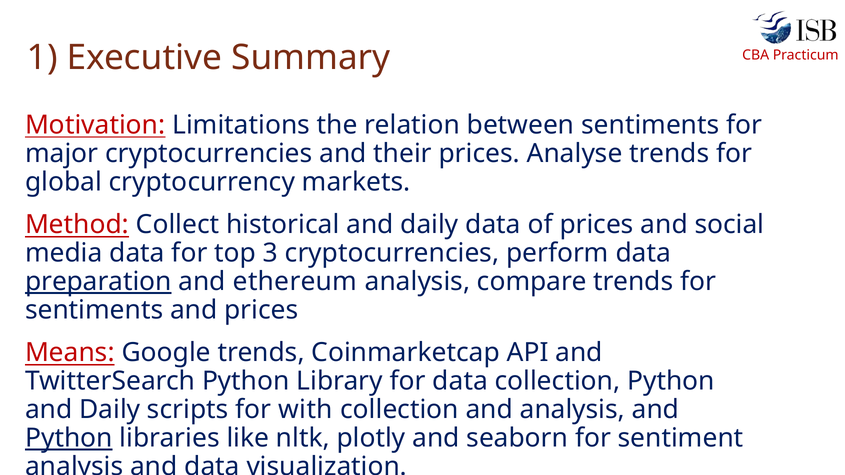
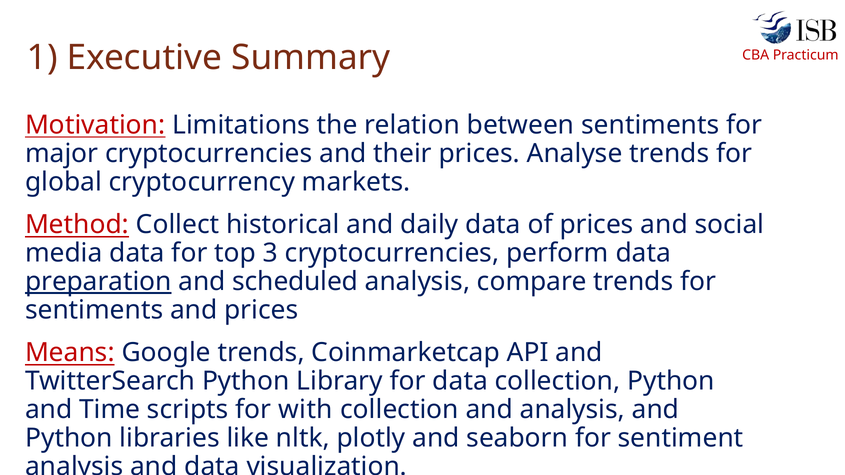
ethereum: ethereum -> scheduled (295, 282)
Daily: Daily -> Time (110, 410)
Python underline: present -> none (69, 439)
